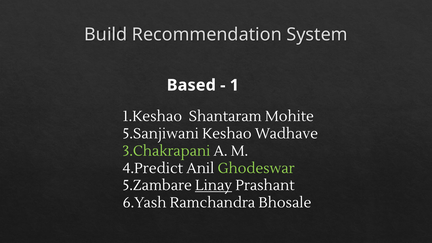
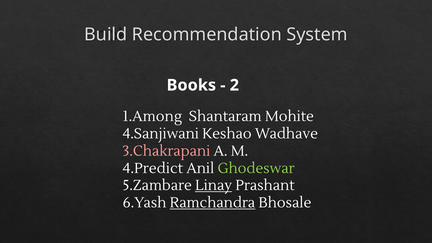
Based: Based -> Books (191, 85)
1: 1 -> 2 (234, 85)
1.Keshao: 1.Keshao -> 1.Among (152, 116)
5.Sanjiwani: 5.Sanjiwani -> 4.Sanjiwani (161, 134)
3.Chakrapani colour: light green -> pink (166, 151)
Ramchandra underline: none -> present (212, 203)
